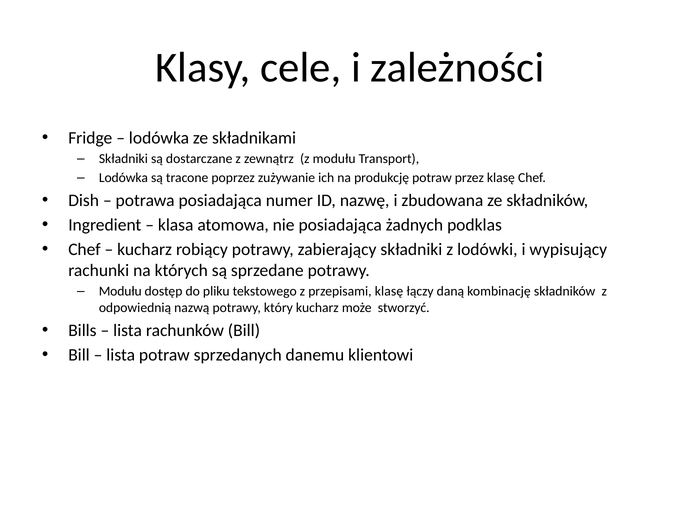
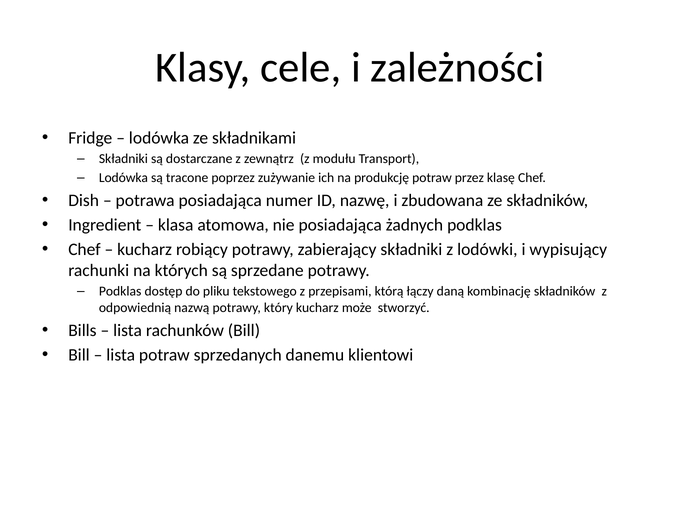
Modułu: Modułu -> Podklas (120, 291)
przepisami klasę: klasę -> którą (389, 291)
